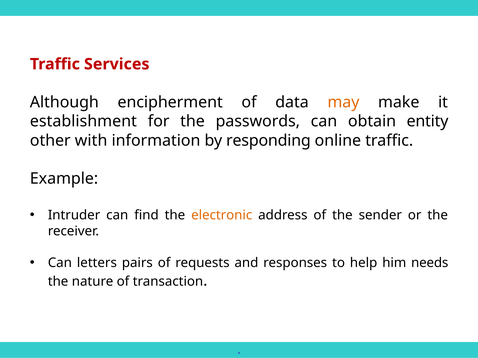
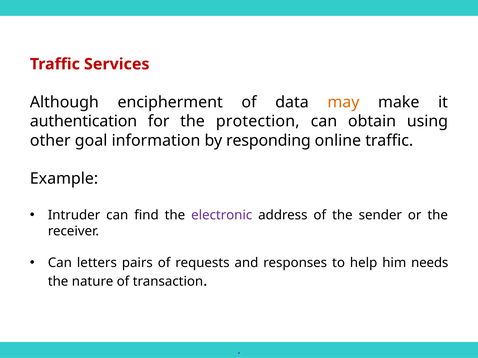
establishment: establishment -> authentication (84, 122)
passwords: passwords -> protection (258, 122)
entity: entity -> using (427, 122)
with: with -> goal (91, 141)
electronic colour: orange -> purple (222, 215)
